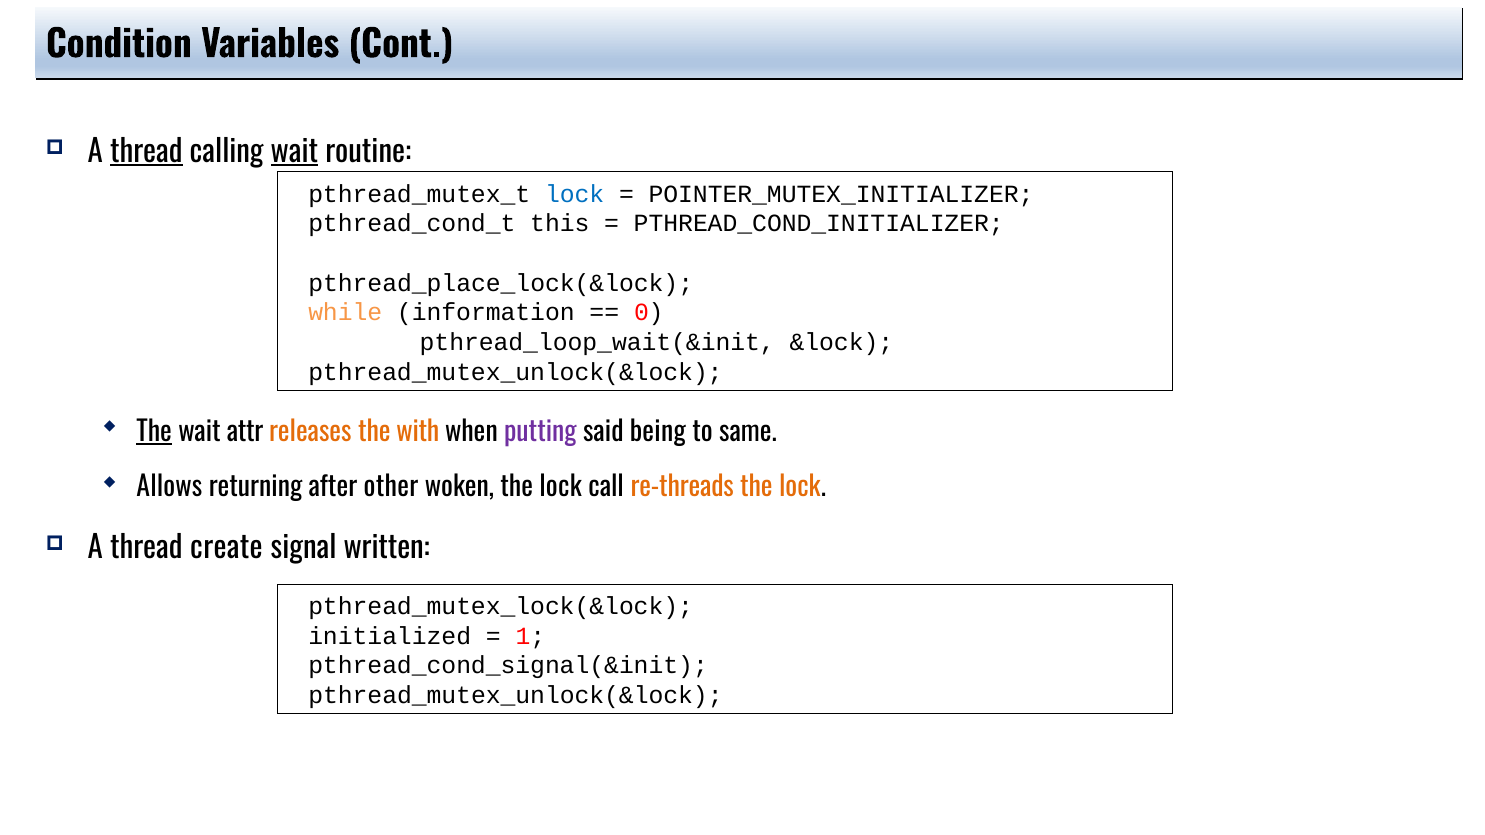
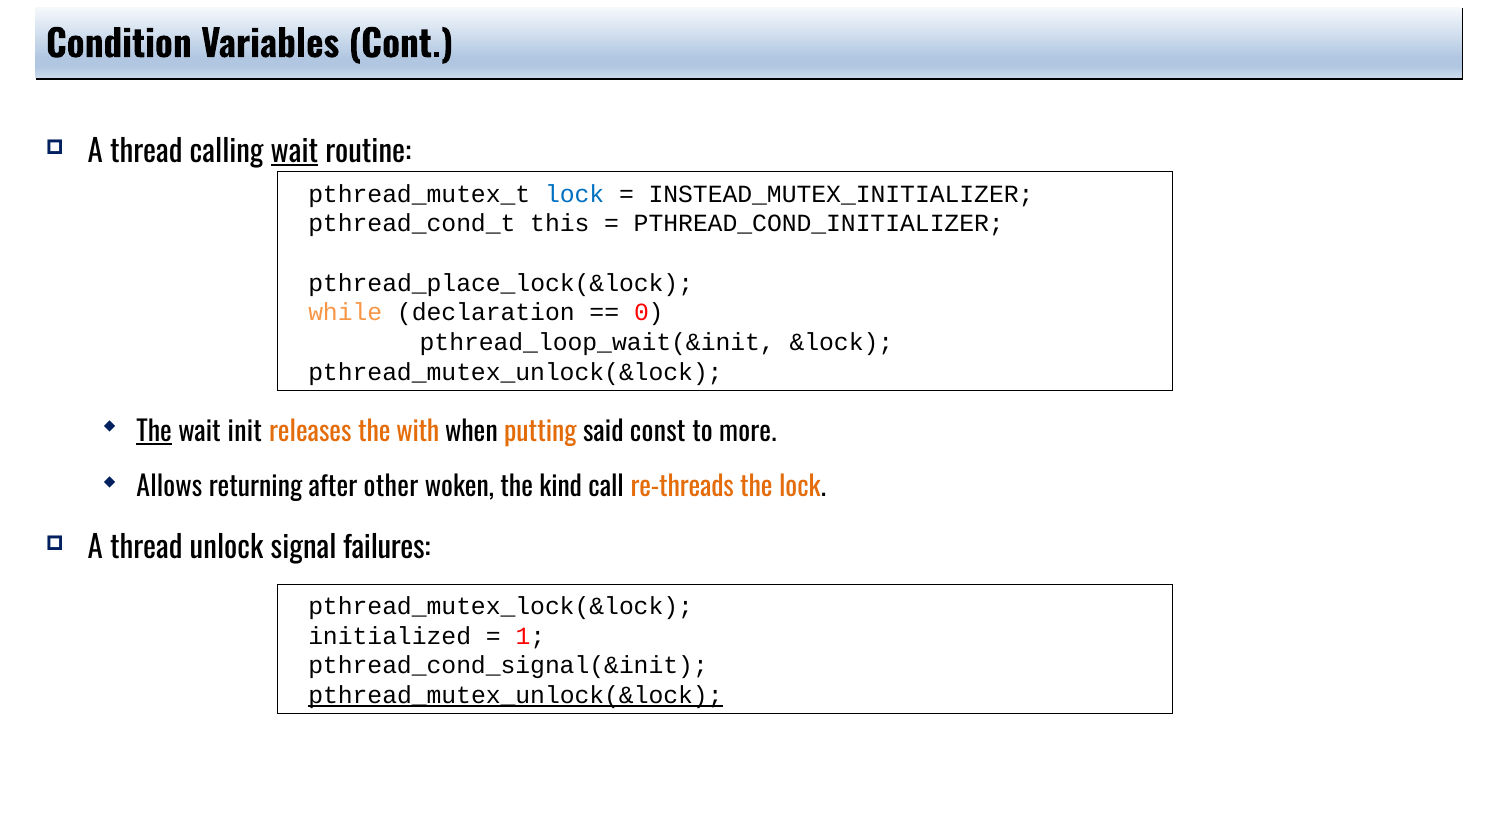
thread underline: present -> none (146, 152)
POINTER_MUTEX_INITIALIZER: POINTER_MUTEX_INITIALIZER -> INSTEAD_MUTEX_INITIALIZER (841, 194)
information: information -> declaration (486, 313)
attr: attr -> init (245, 432)
putting colour: purple -> orange (540, 432)
being: being -> const (658, 432)
same: same -> more (748, 432)
woken the lock: lock -> kind (561, 488)
create: create -> unlock (227, 548)
written: written -> failures (387, 548)
pthread_mutex_unlock(&lock underline: none -> present (515, 696)
